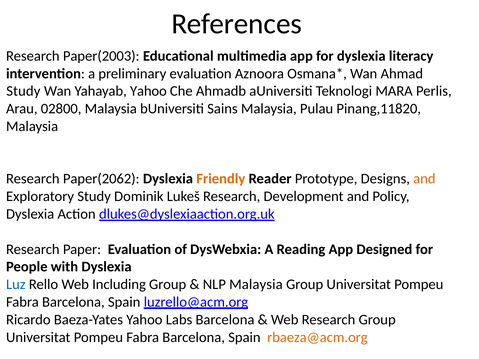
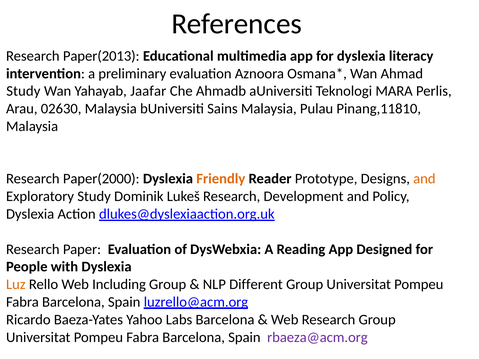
Paper(2003: Paper(2003 -> Paper(2013 (101, 56)
Yahayab Yahoo: Yahoo -> Jaafar (148, 91)
02800: 02800 -> 02630 (61, 109)
Pinang,11820: Pinang,11820 -> Pinang,11810 (379, 109)
Paper(2062: Paper(2062 -> Paper(2000 (101, 179)
Luz colour: blue -> orange (16, 285)
NLP Malaysia: Malaysia -> Different (256, 285)
rbaeza@acm.org colour: orange -> purple (317, 337)
